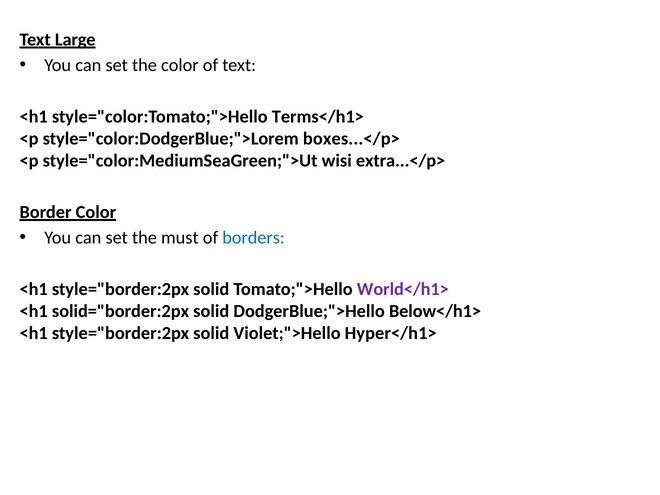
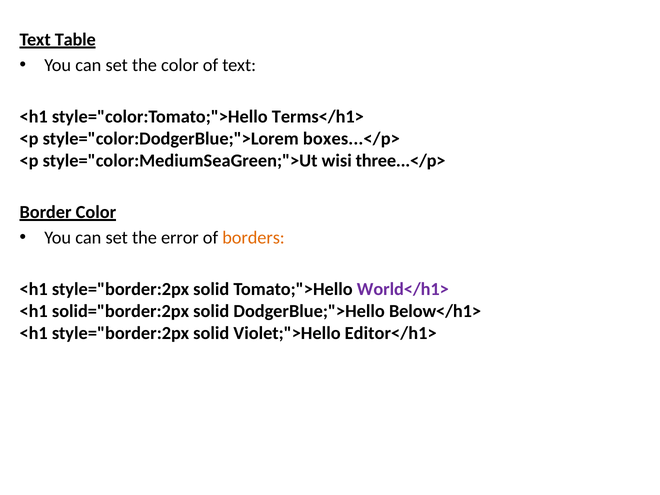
Large: Large -> Table (75, 40)
extra...</p>: extra...</p> -> three...</p> (401, 161)
must: must -> error (180, 238)
borders colour: blue -> orange (254, 238)
Hyper</h1>: Hyper</h1> -> Editor</h1> (391, 333)
